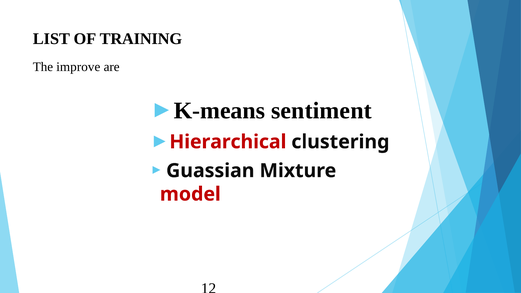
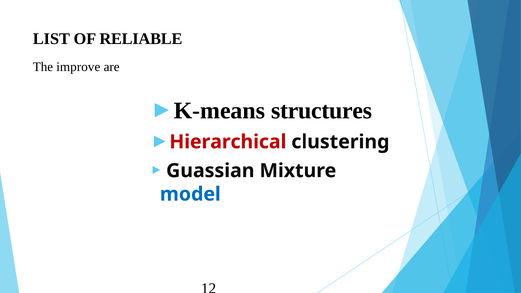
TRAINING: TRAINING -> RELIABLE (141, 39)
sentiment: sentiment -> structures (322, 111)
model colour: red -> blue (190, 194)
